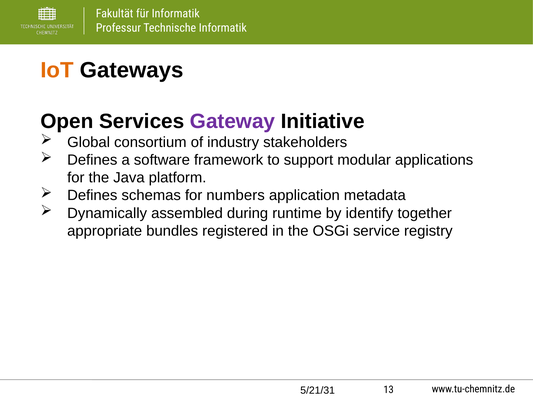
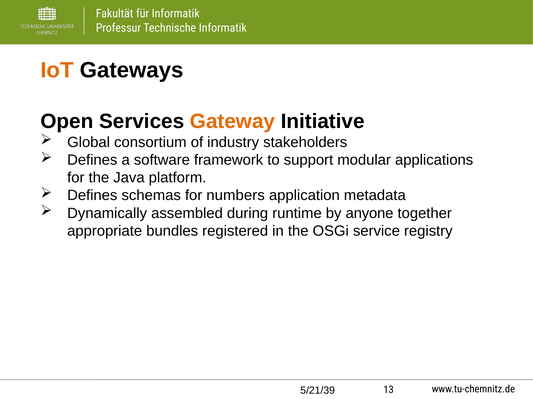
Gateway colour: purple -> orange (233, 122)
identify: identify -> anyone (370, 214)
5/21/31: 5/21/31 -> 5/21/39 (318, 391)
